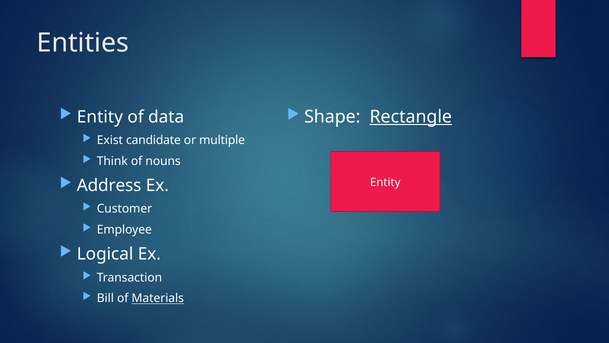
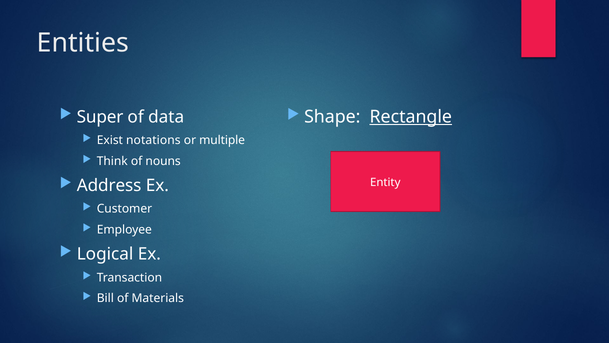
Entity: Entity -> Super (100, 117)
candidate: candidate -> notations (153, 140)
Materials underline: present -> none (158, 298)
